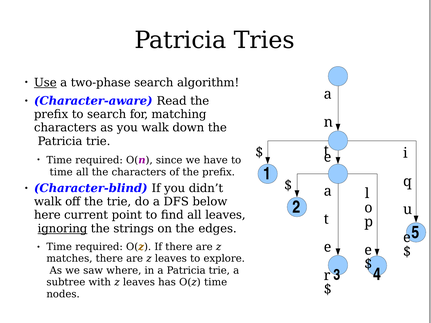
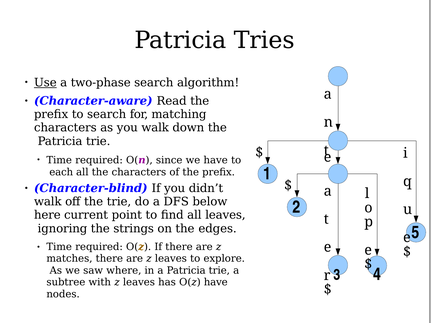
time: time -> each (61, 172)
ignoring underline: present -> none (62, 229)
O(z time: time -> have (216, 282)
